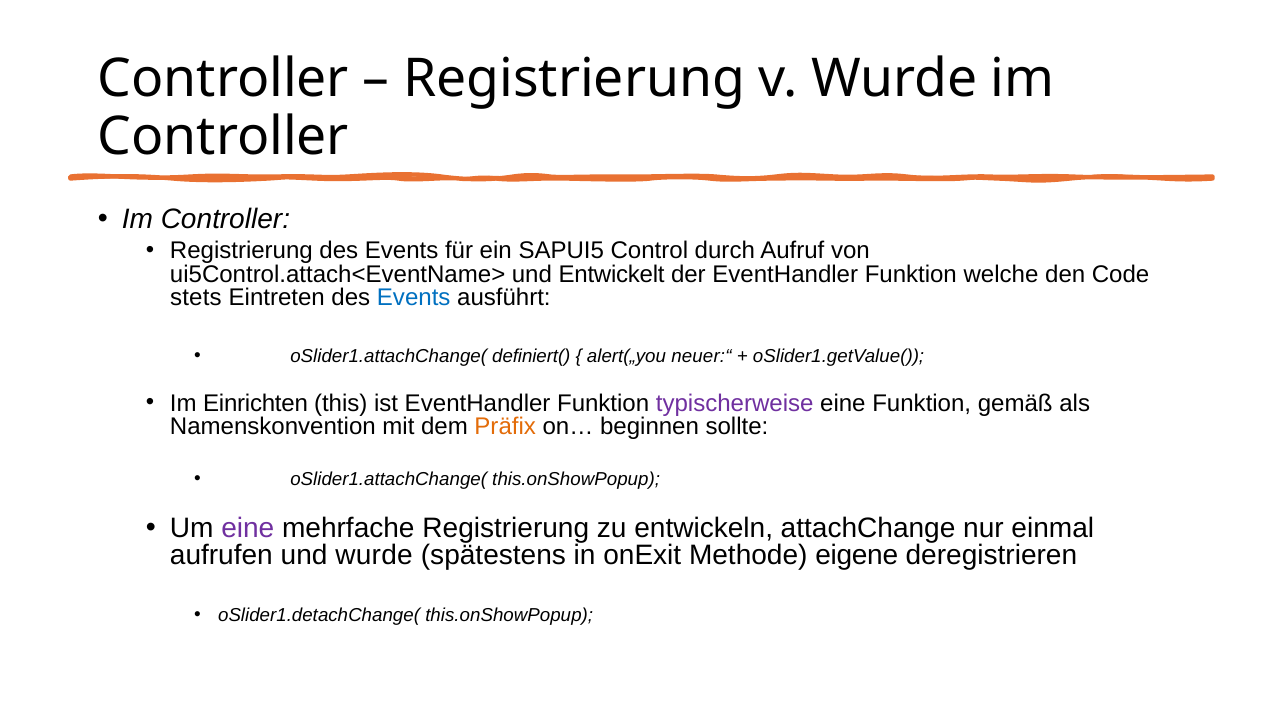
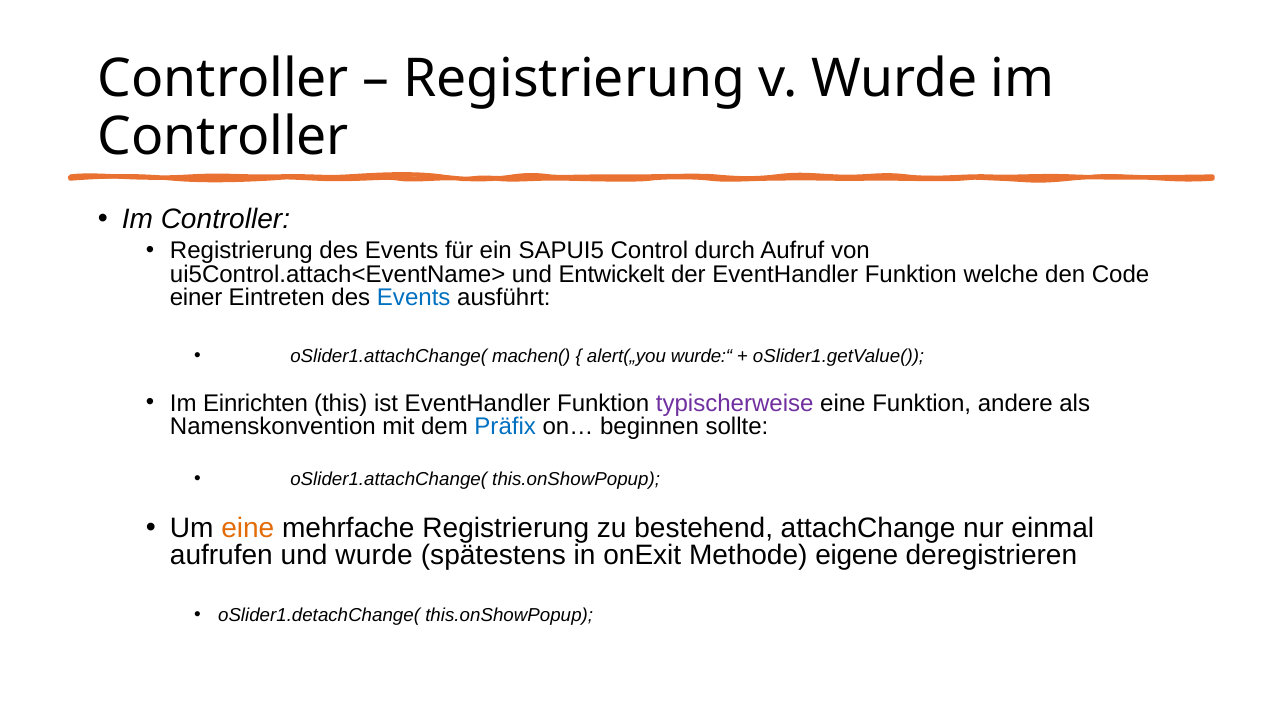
stets: stets -> einer (196, 298)
definiert(: definiert( -> machen( (531, 357)
neuer:“: neuer:“ -> wurde:“ (702, 357)
gemäß: gemäß -> andere (1015, 403)
Präfix colour: orange -> blue (505, 427)
eine colour: purple -> orange (248, 528)
entwickeln: entwickeln -> bestehend (704, 528)
